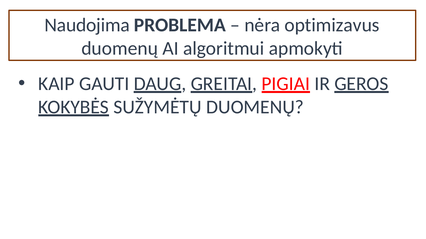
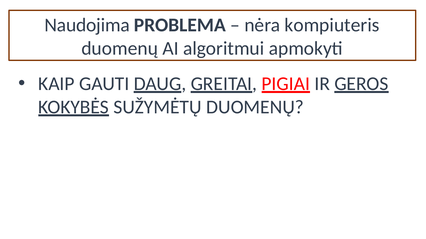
optimizavus: optimizavus -> kompiuteris (332, 25)
